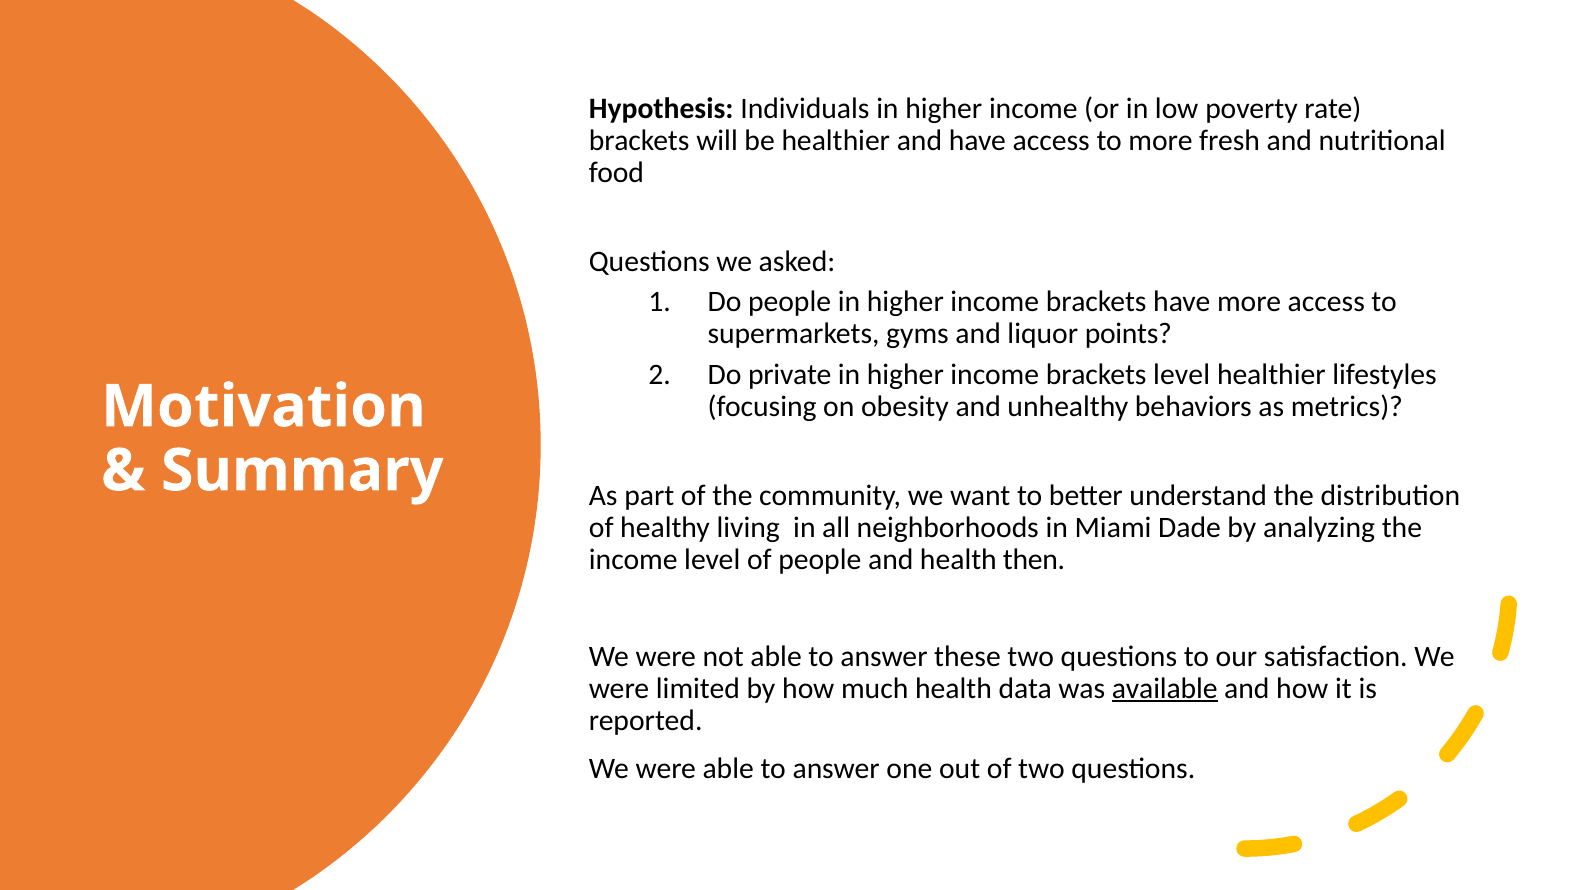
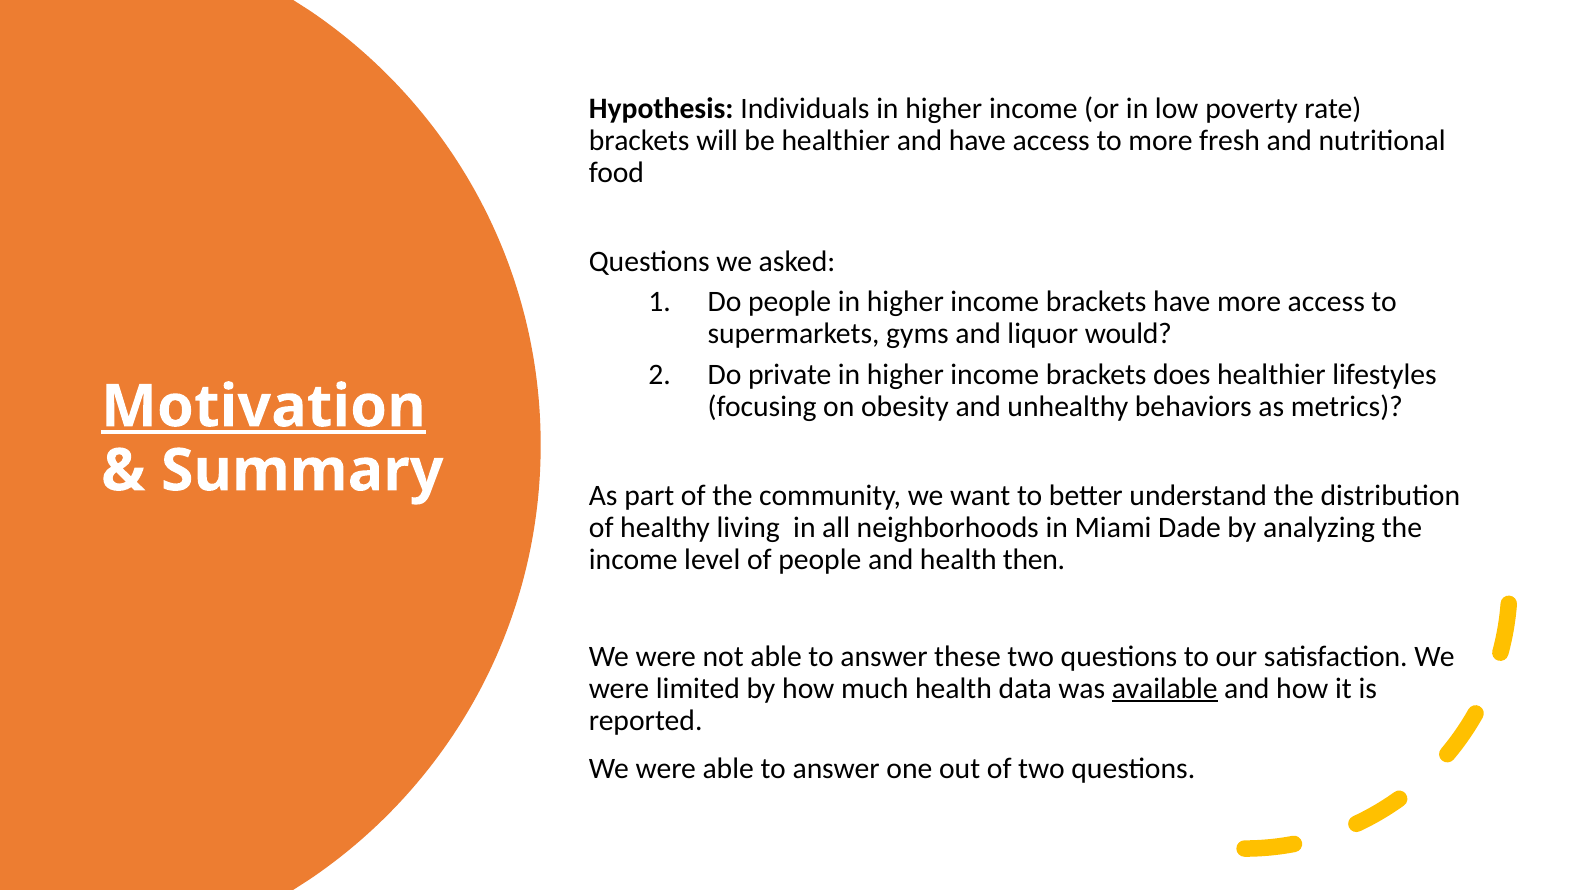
points: points -> would (1128, 334)
brackets level: level -> does (1182, 374)
Motivation underline: none -> present (263, 407)
